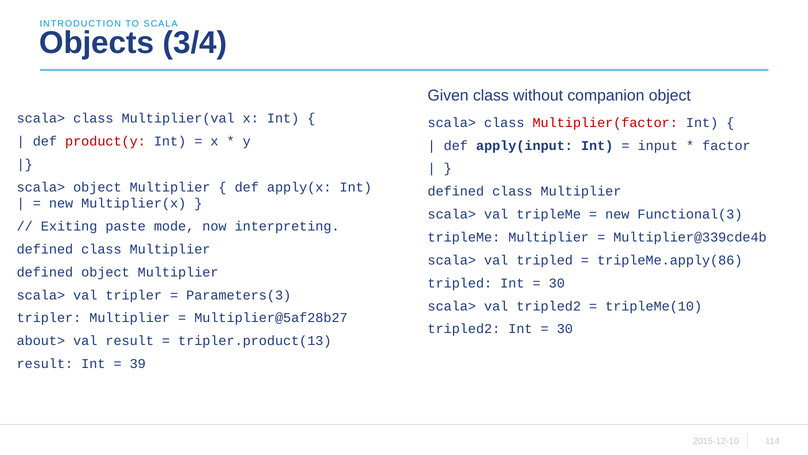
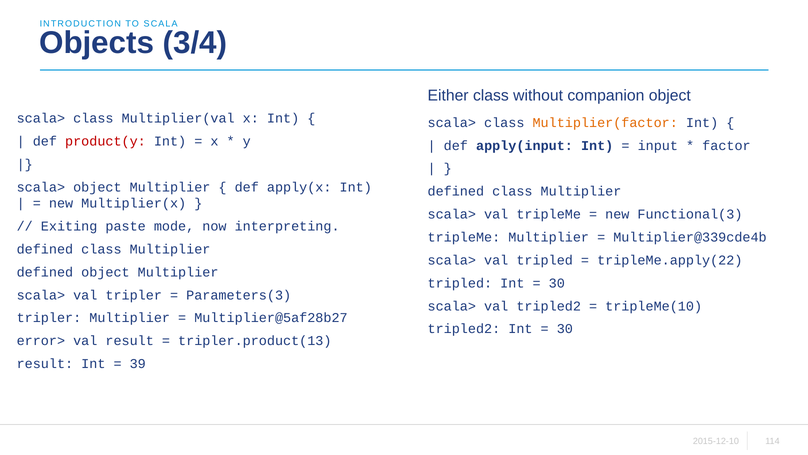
Given: Given -> Either (448, 95)
Multiplier(factor colour: red -> orange (605, 123)
tripleMe.apply(86: tripleMe.apply(86 -> tripleMe.apply(22 (670, 260)
about>: about> -> error> (41, 341)
